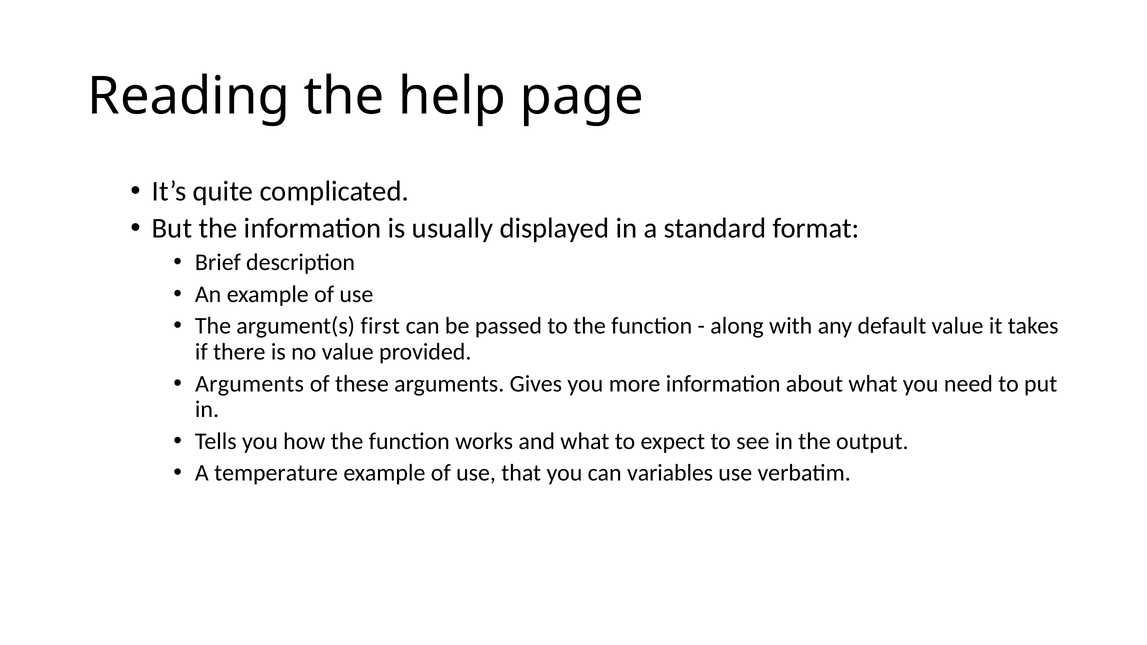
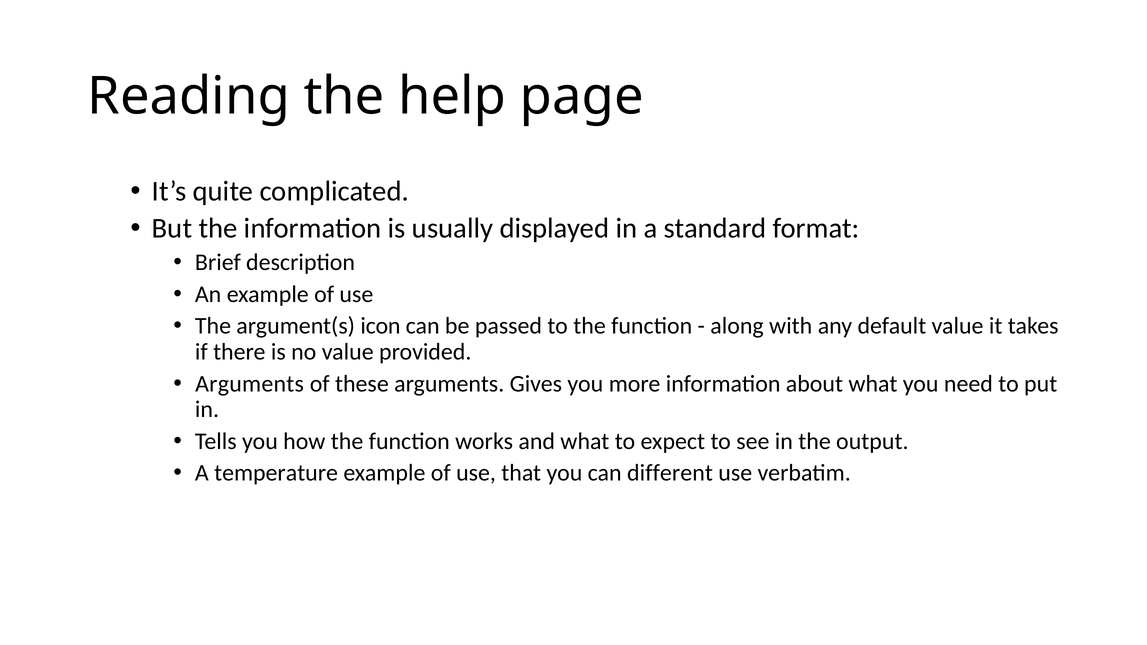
first: first -> icon (380, 326)
variables: variables -> different (670, 473)
